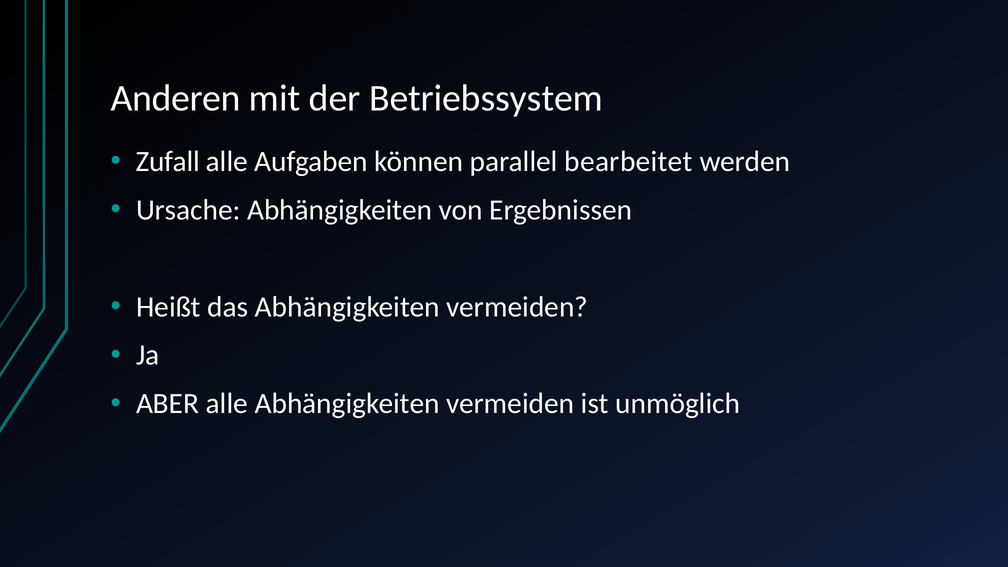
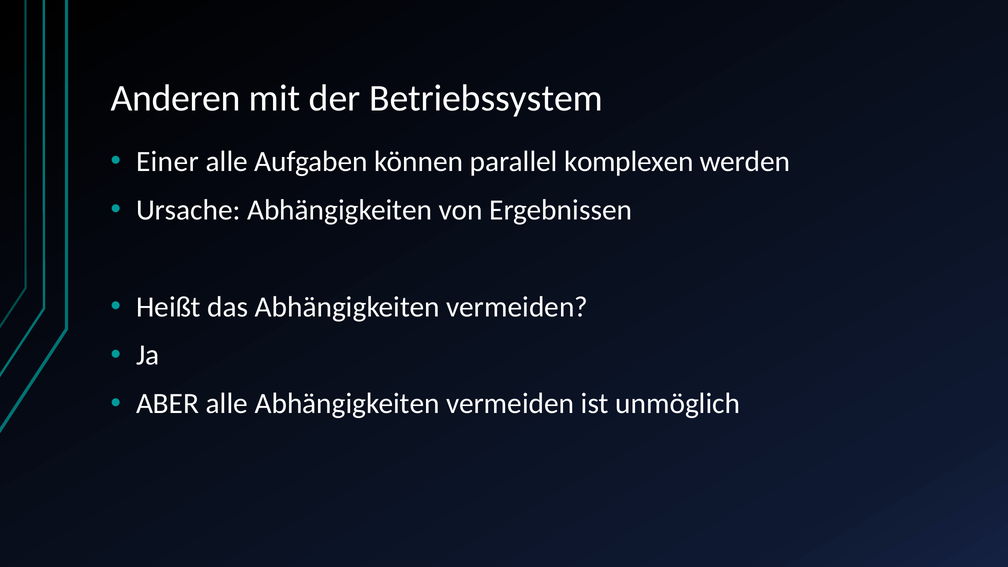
Zufall: Zufall -> Einer (167, 161)
bearbeitet: bearbeitet -> komplexen (629, 161)
